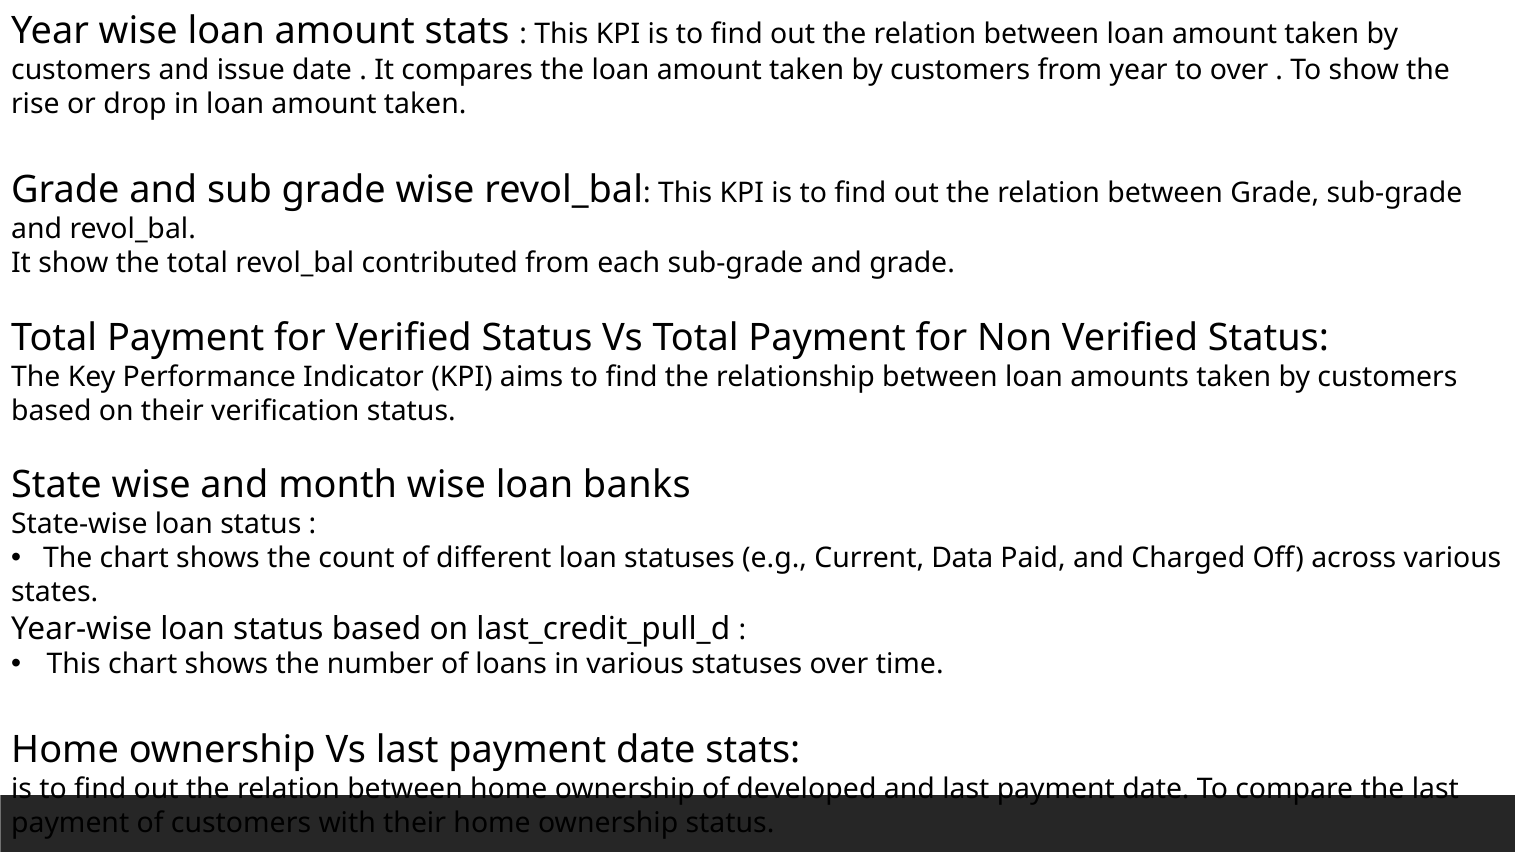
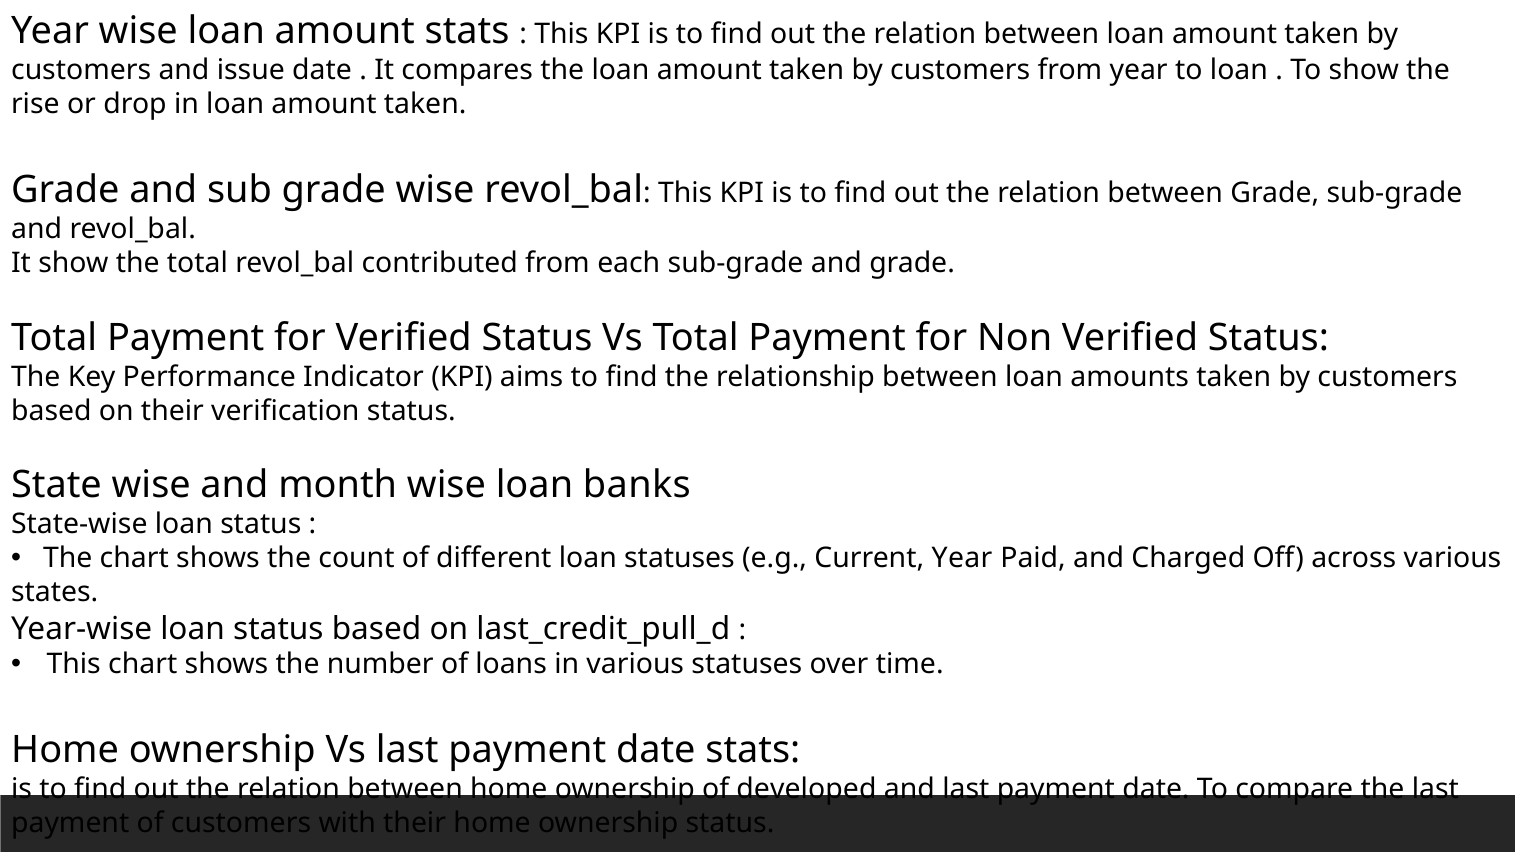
to over: over -> loan (1239, 70)
Current Data: Data -> Year (962, 559)
